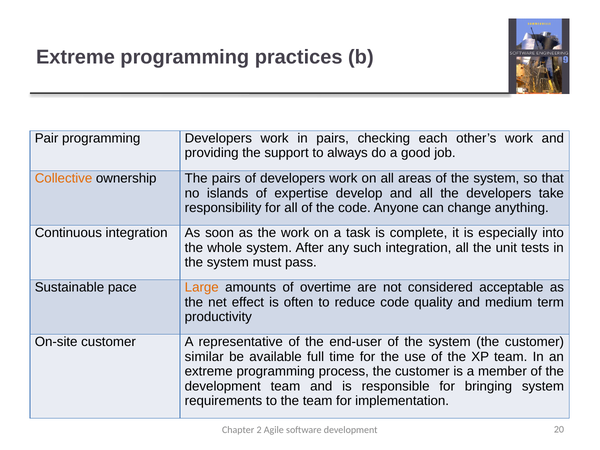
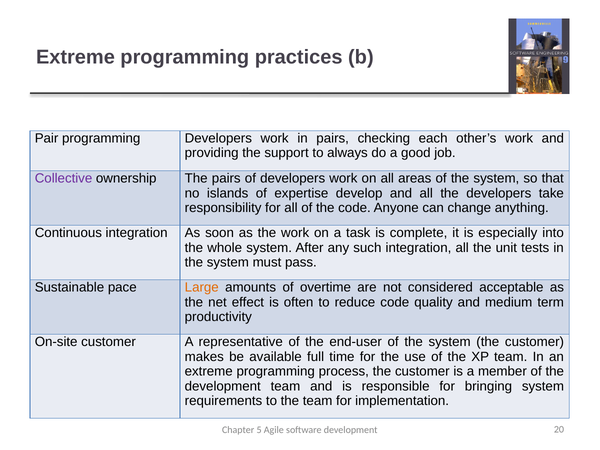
Collective colour: orange -> purple (64, 178)
similar: similar -> makes (204, 357)
2: 2 -> 5 (259, 430)
